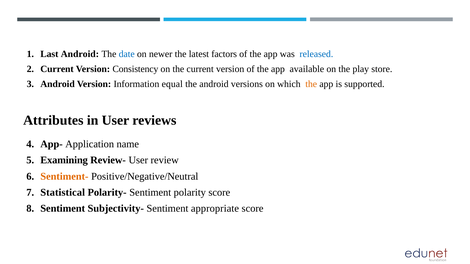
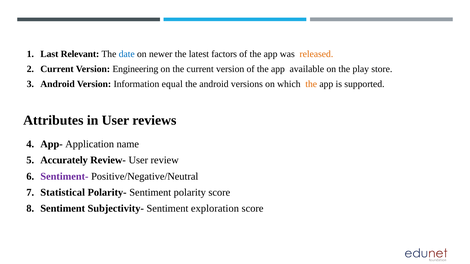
Last Android: Android -> Relevant (80, 54)
released colour: blue -> orange (316, 54)
Consistency: Consistency -> Engineering (135, 69)
Examining: Examining -> Accurately (64, 160)
Sentiment- colour: orange -> purple (64, 177)
appropriate: appropriate -> exploration (215, 209)
